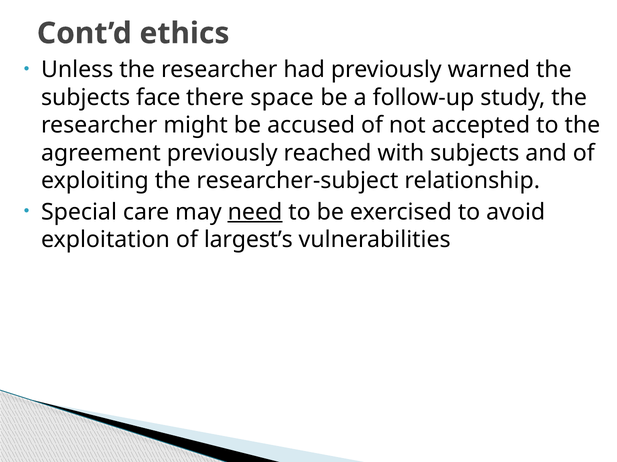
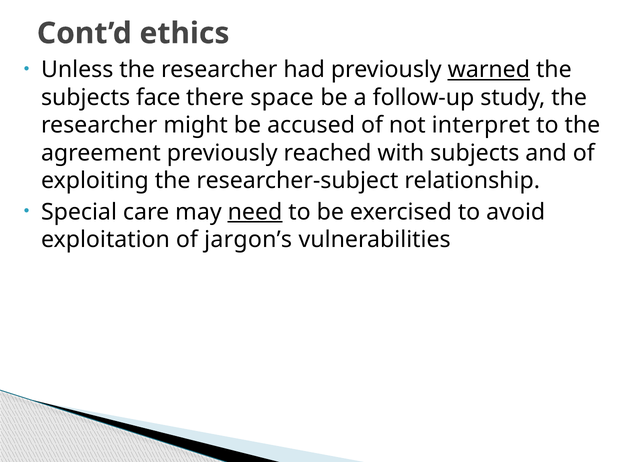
warned underline: none -> present (489, 70)
accepted: accepted -> interpret (481, 126)
largest’s: largest’s -> jargon’s (248, 240)
